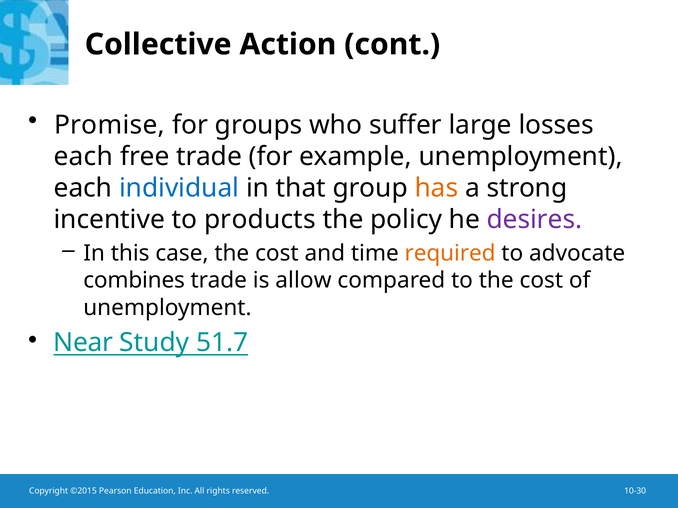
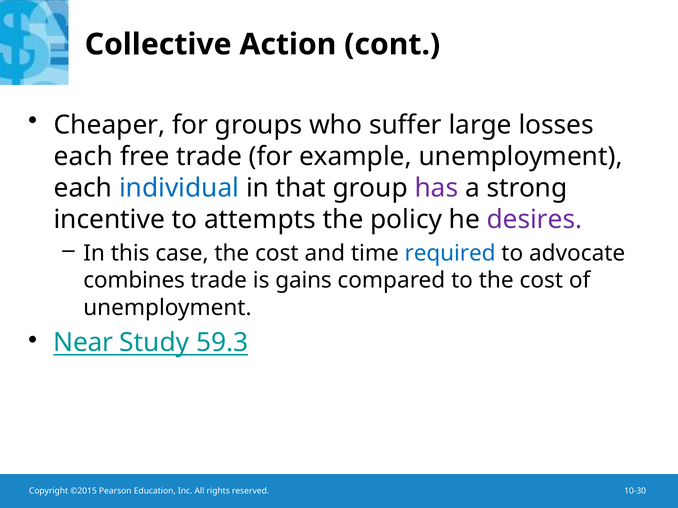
Promise: Promise -> Cheaper (110, 125)
has colour: orange -> purple (436, 188)
products: products -> attempts (260, 220)
required colour: orange -> blue (450, 254)
allow: allow -> gains (304, 281)
51.7: 51.7 -> 59.3 (222, 343)
